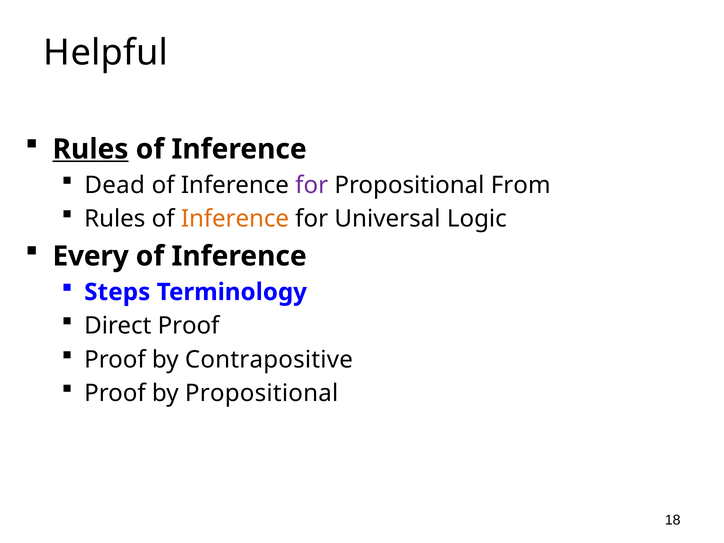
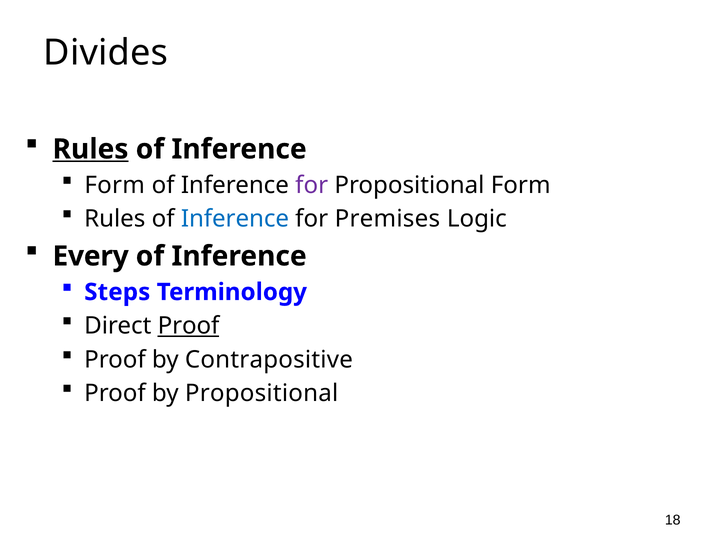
Helpful: Helpful -> Divides (106, 53)
Dead: Dead -> Form (115, 185)
Propositional From: From -> Form (521, 185)
Inference colour: orange -> blue (235, 219)
Universal: Universal -> Premises (387, 219)
Proof underline: none -> present (188, 326)
